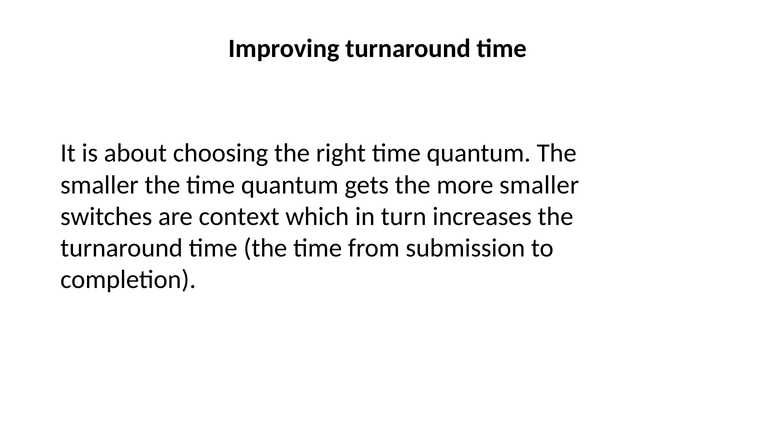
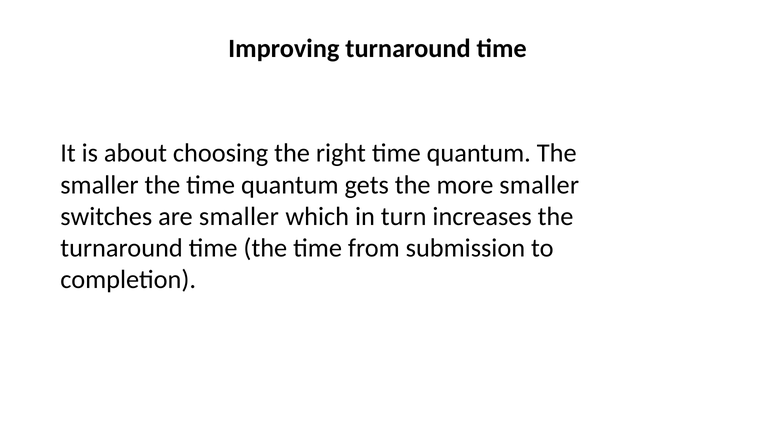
are context: context -> smaller (239, 217)
